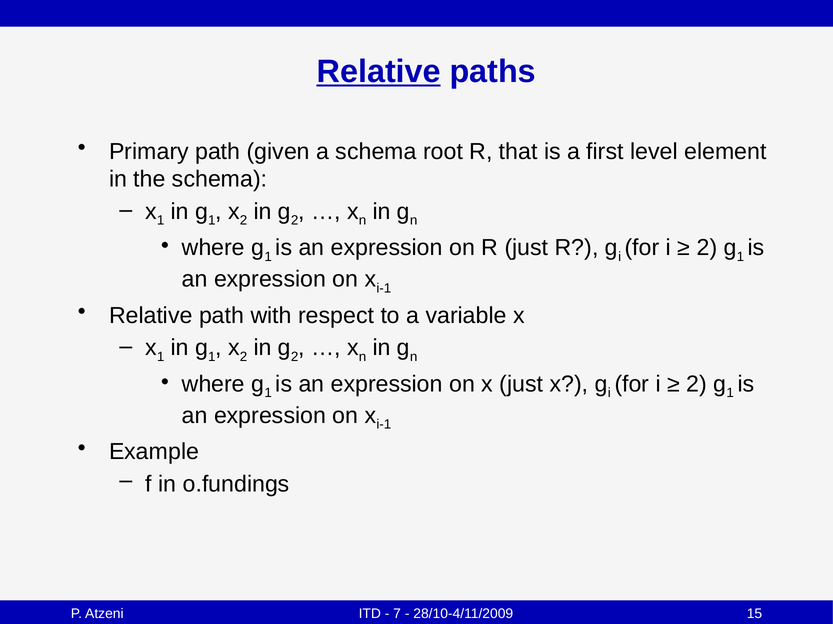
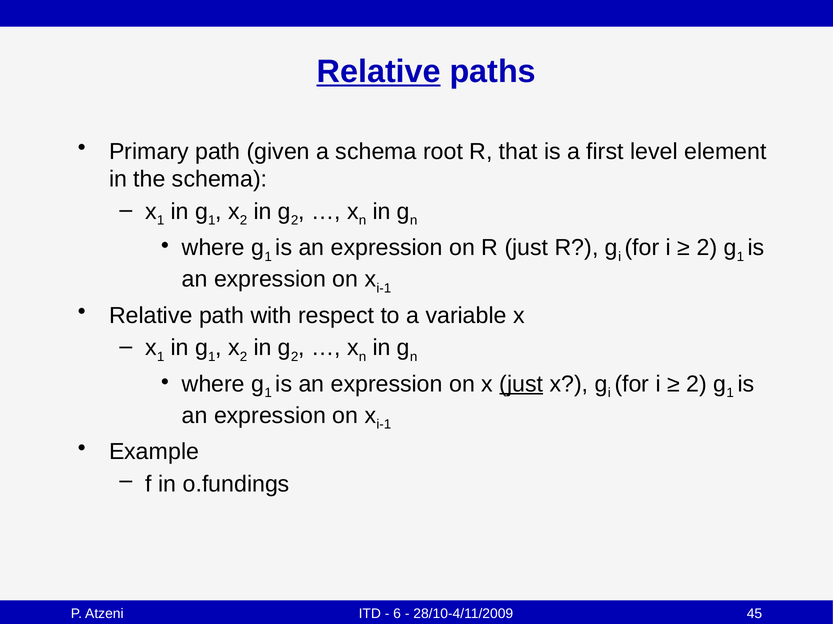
just underline: none -> present (521, 384)
7: 7 -> 6 (397, 614)
15: 15 -> 45 (754, 614)
